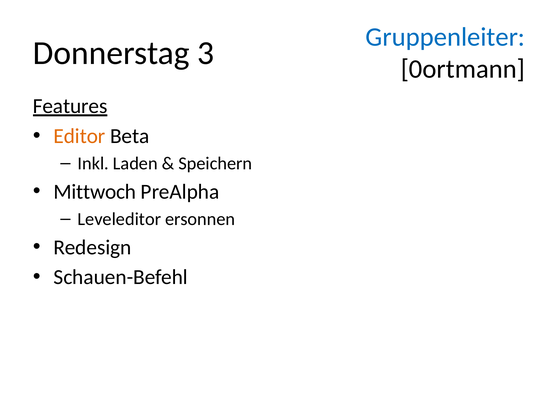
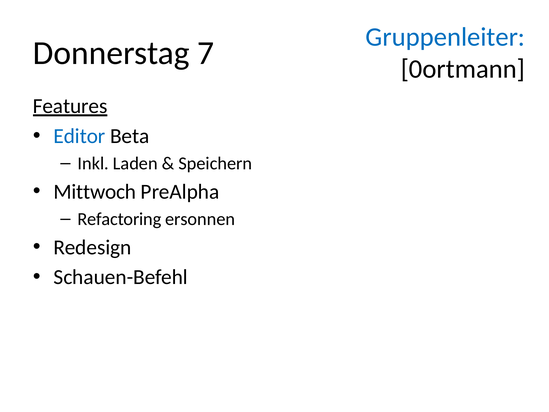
3: 3 -> 7 (206, 53)
Editor colour: orange -> blue (79, 136)
Leveleditor: Leveleditor -> Refactoring (119, 219)
